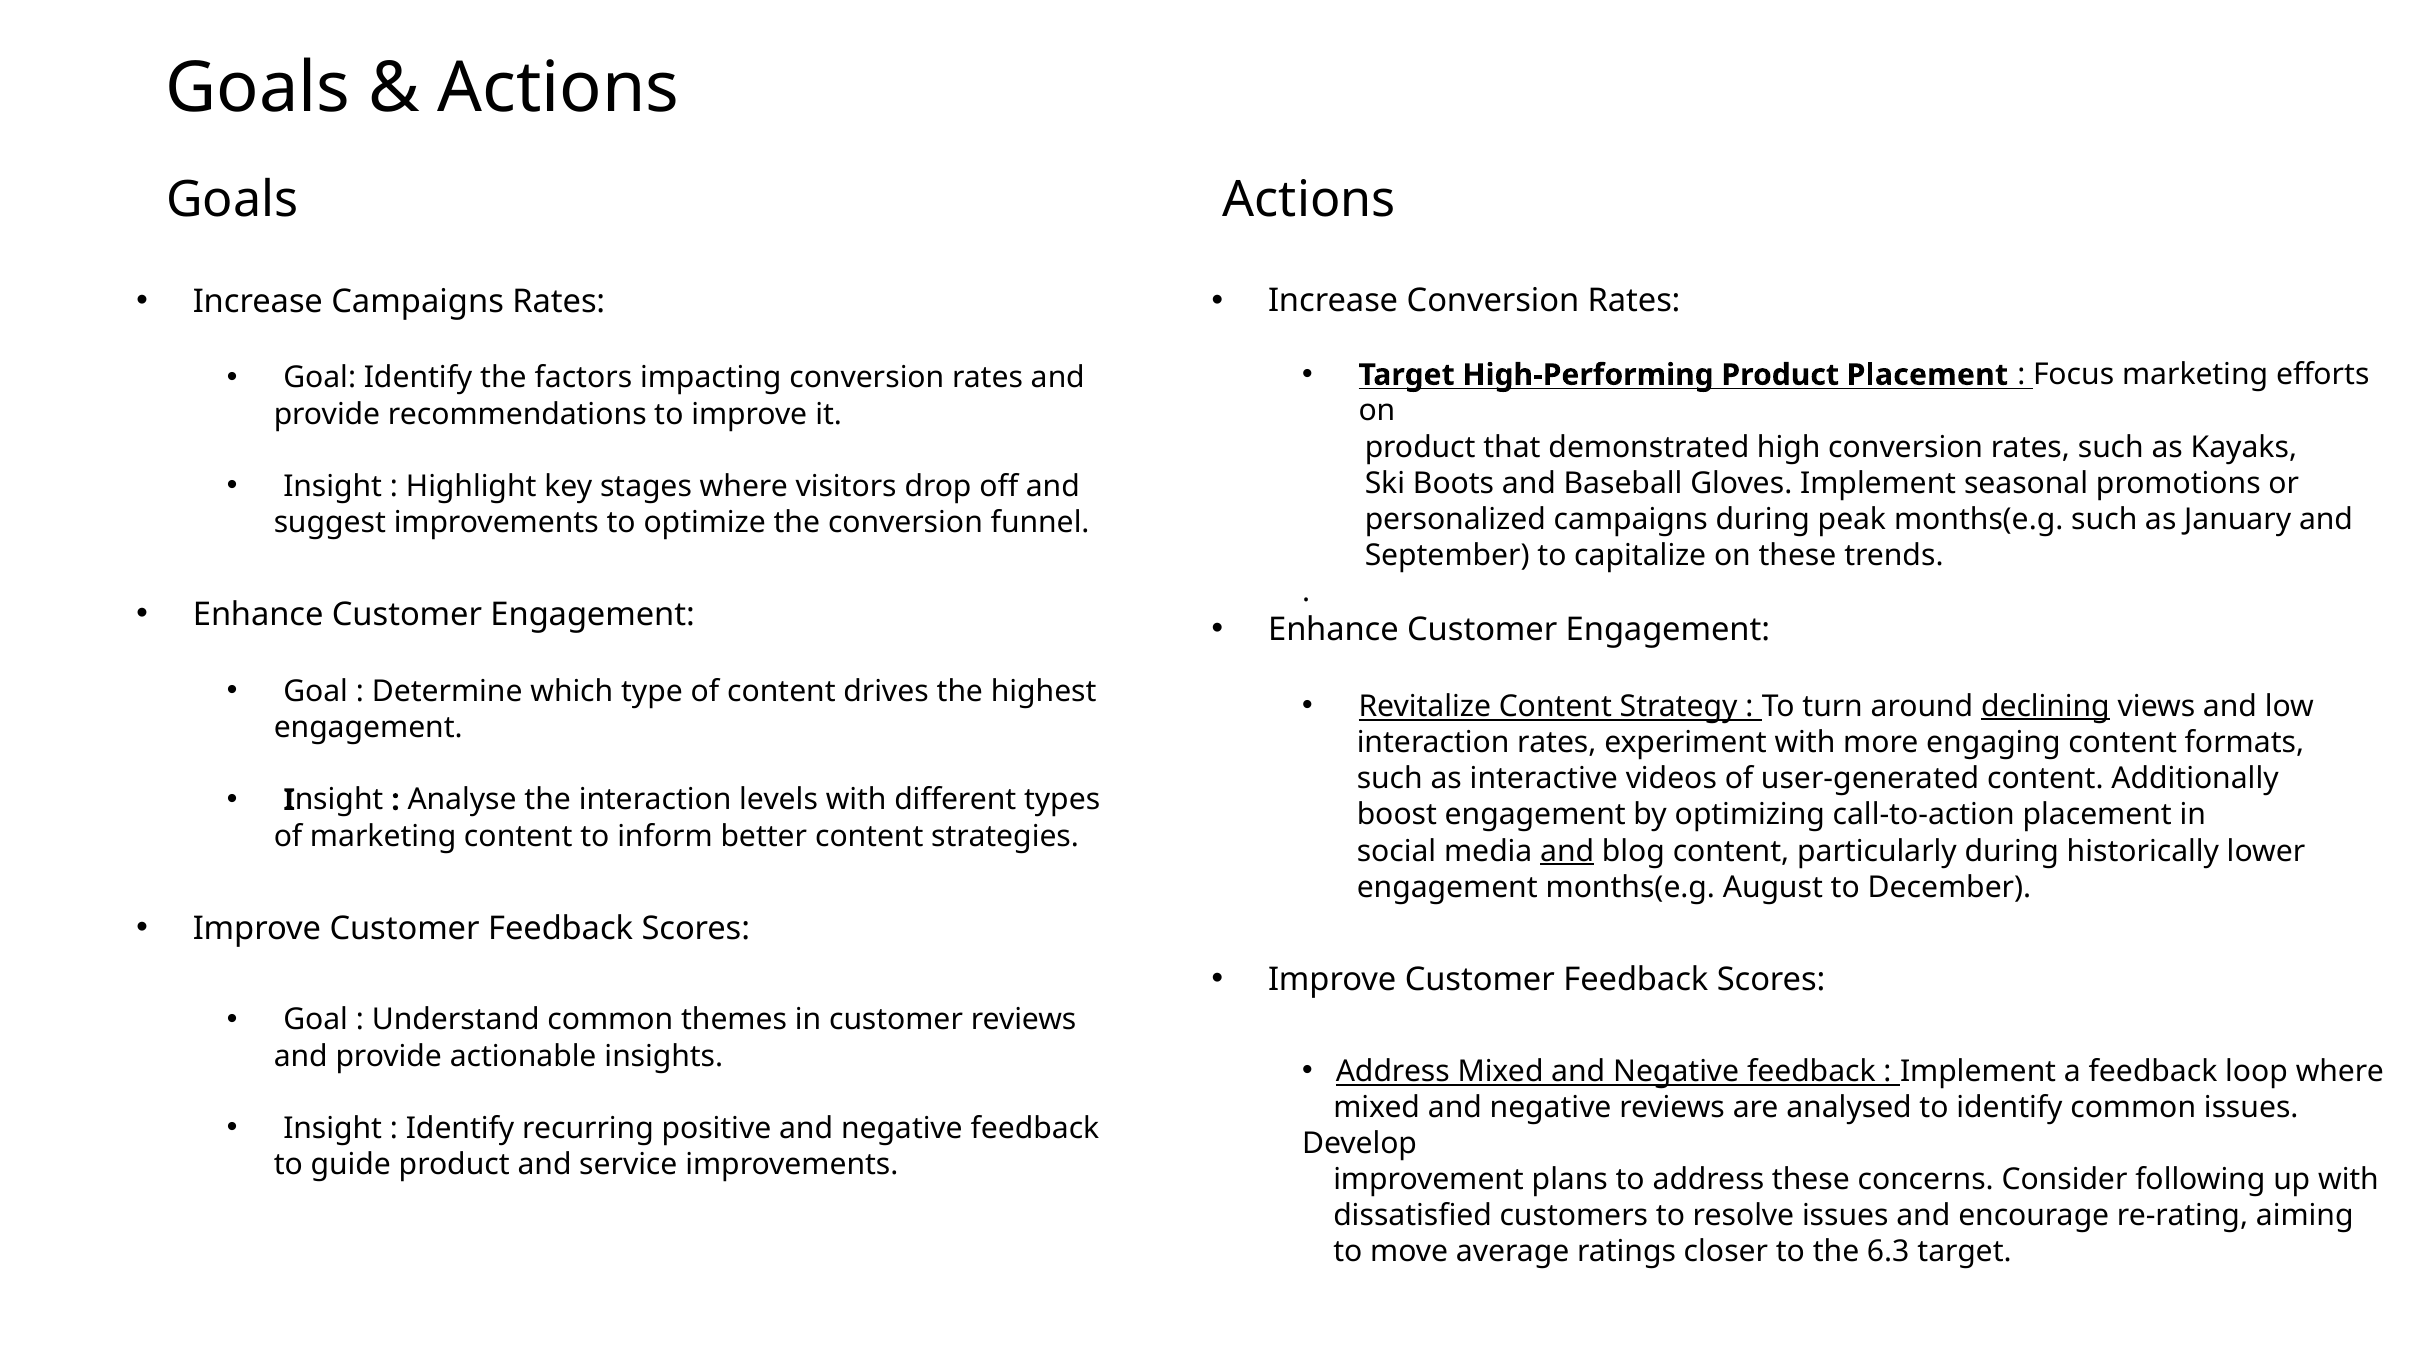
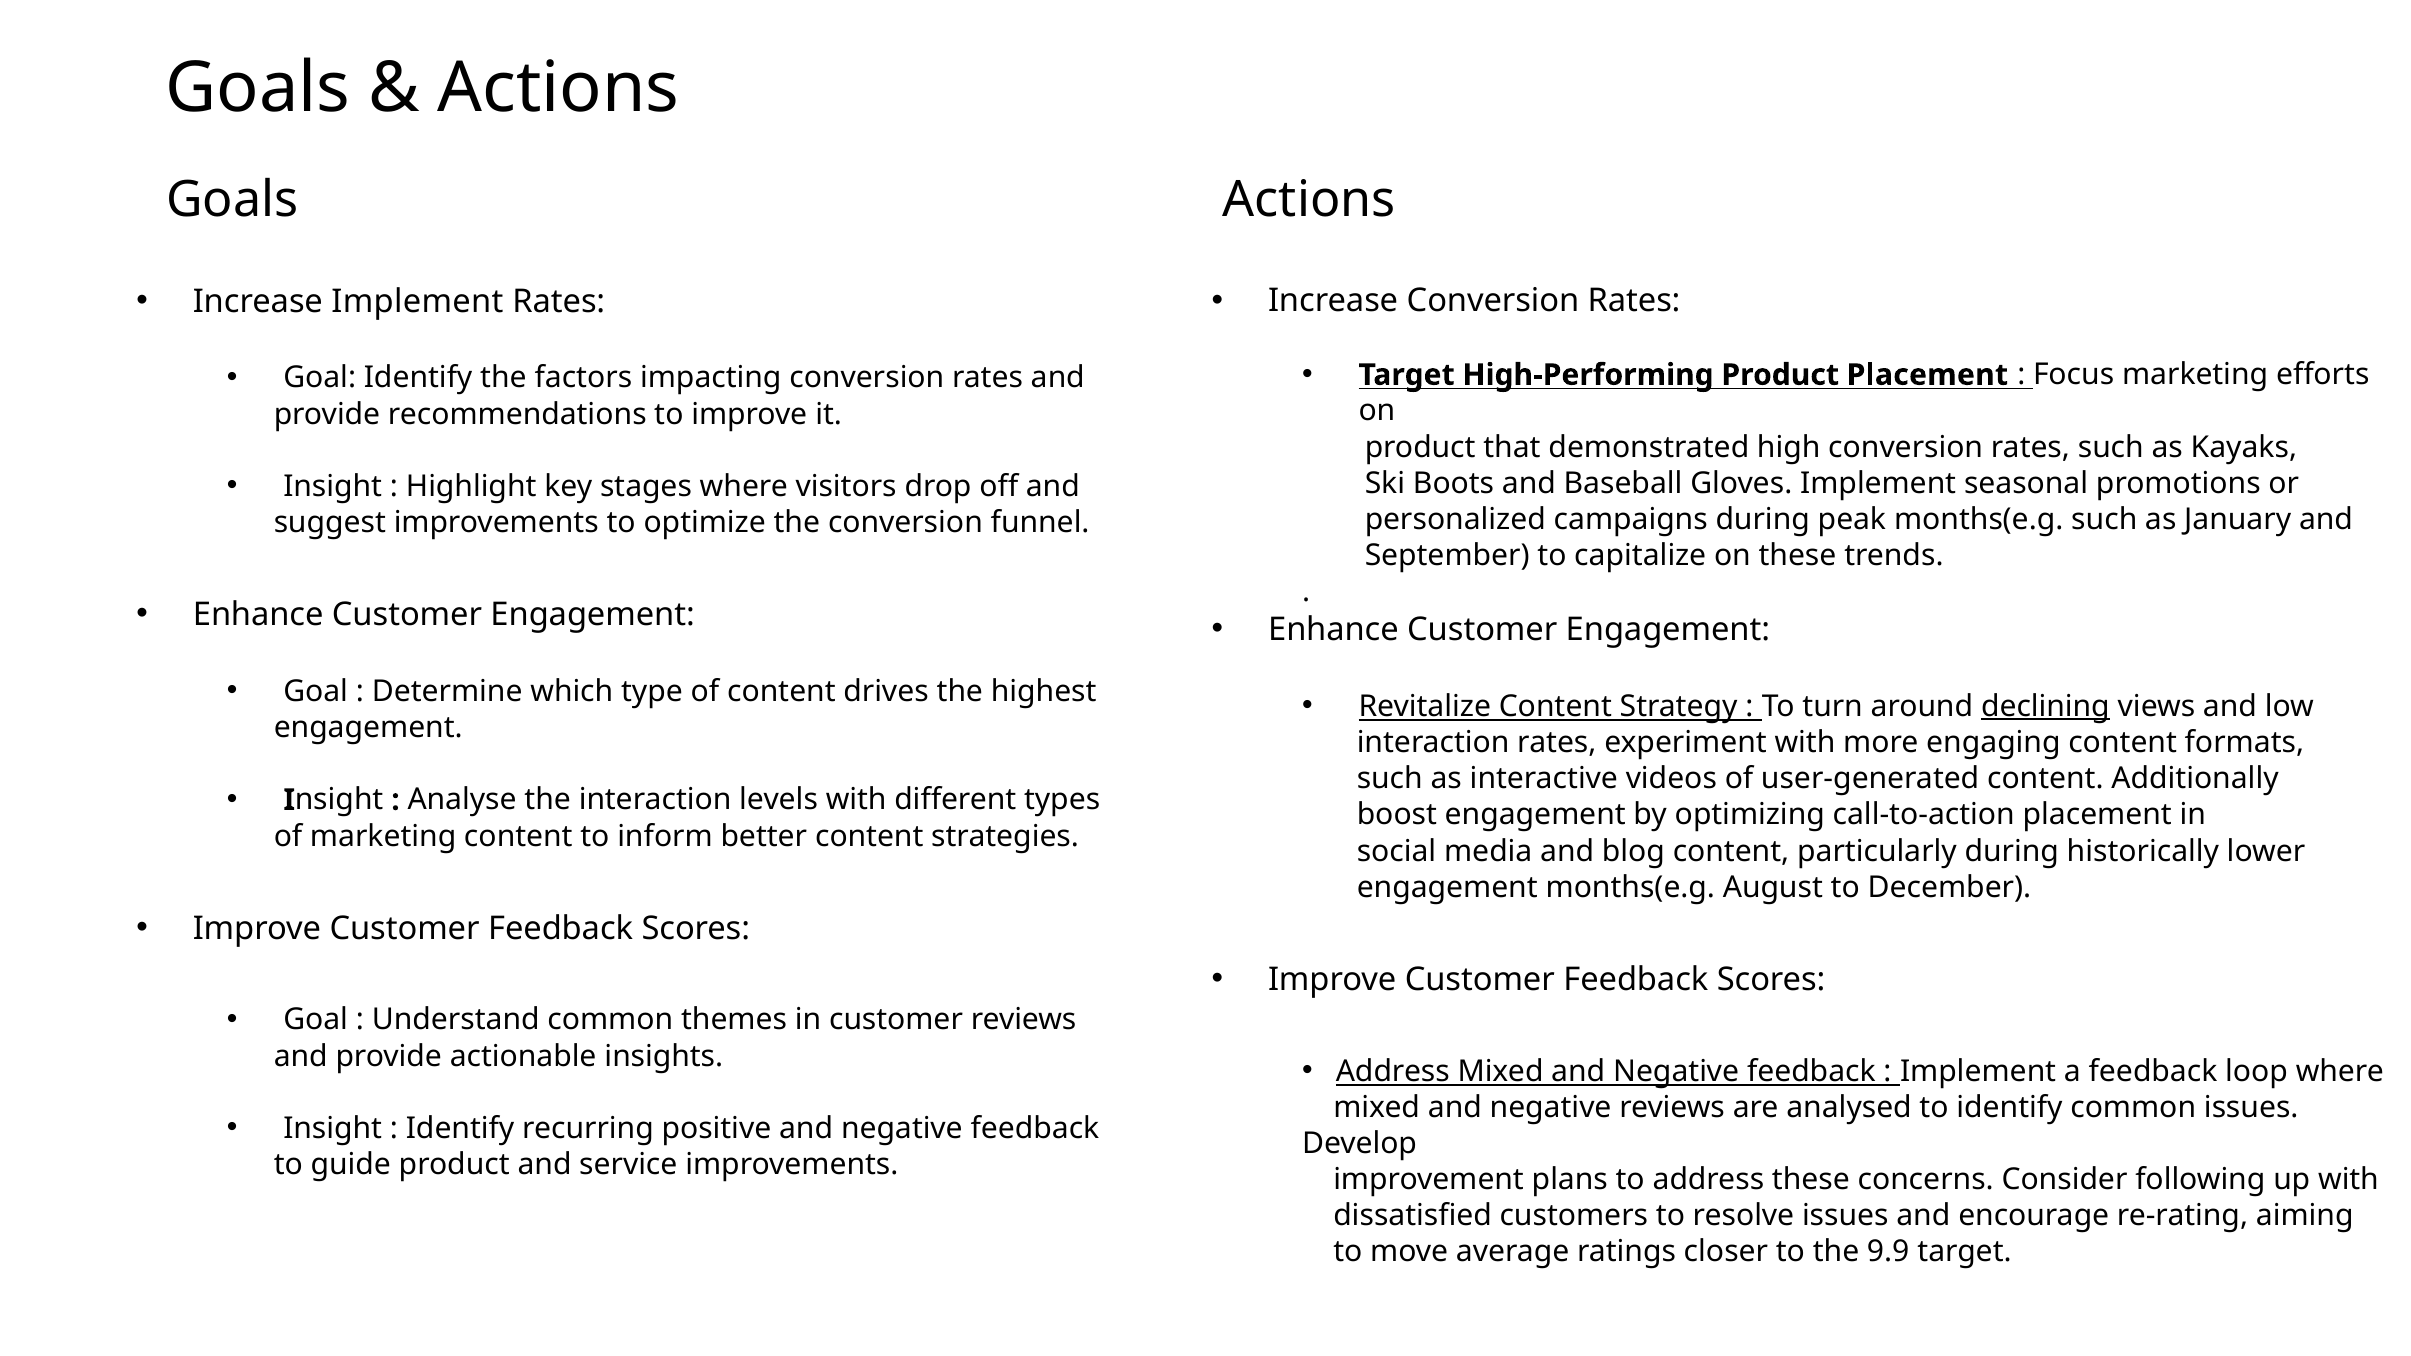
Increase Campaigns: Campaigns -> Implement (417, 301)
and underline: present -> none (1567, 851)
6.3: 6.3 -> 9.9 (1888, 1252)
